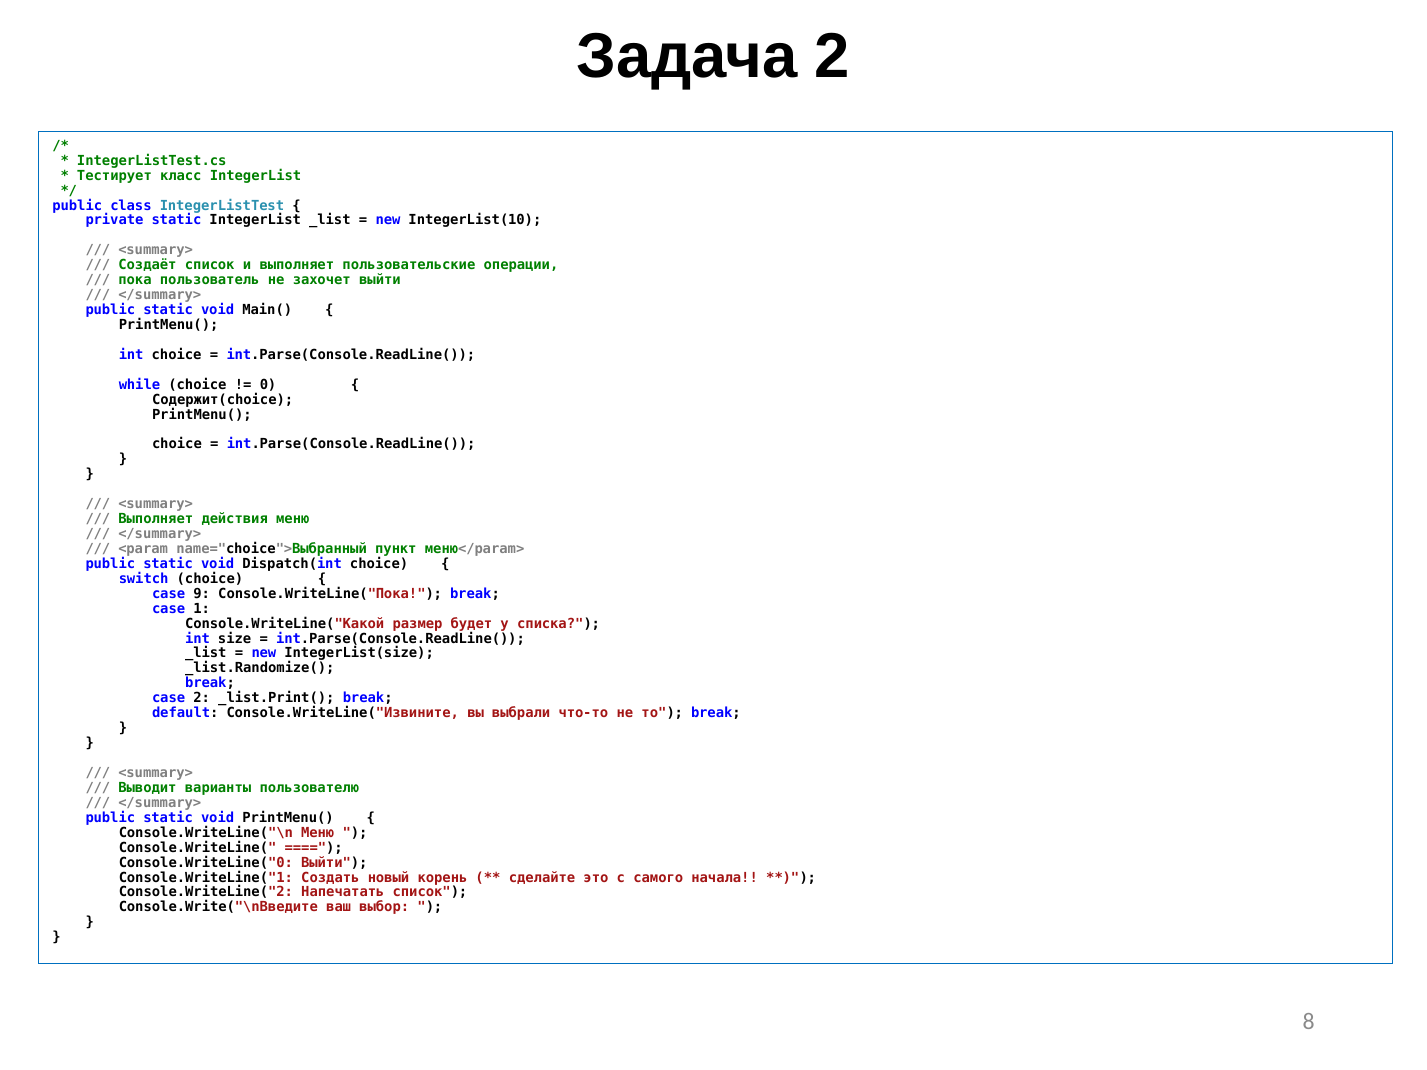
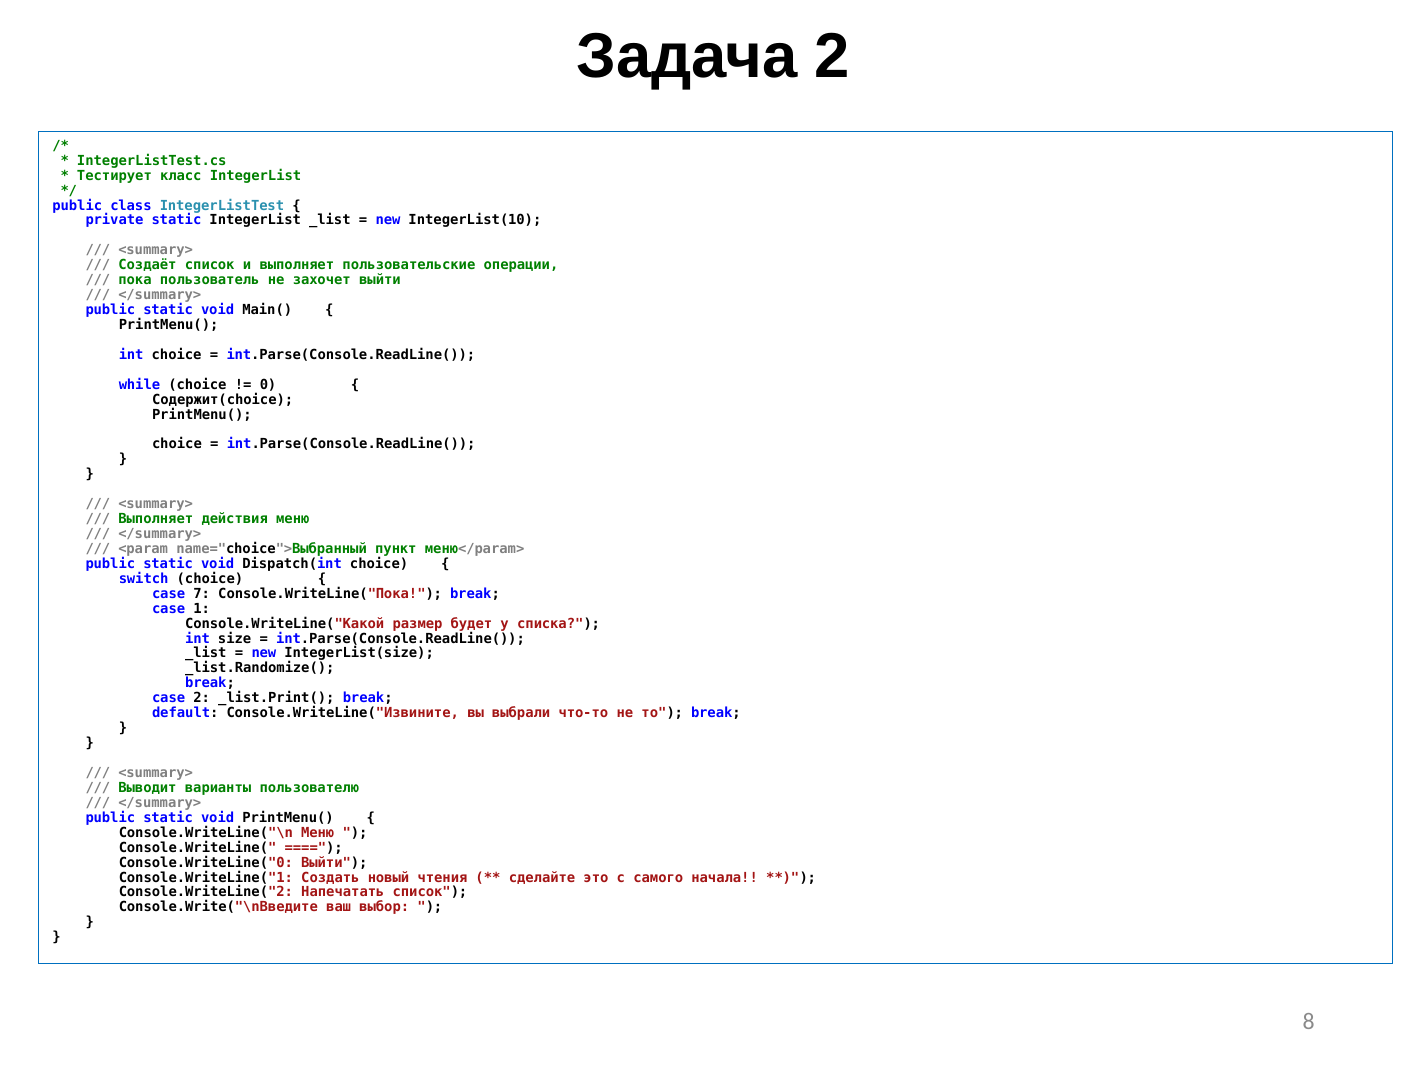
9: 9 -> 7 (202, 594)
корень: корень -> чтения (442, 878)
